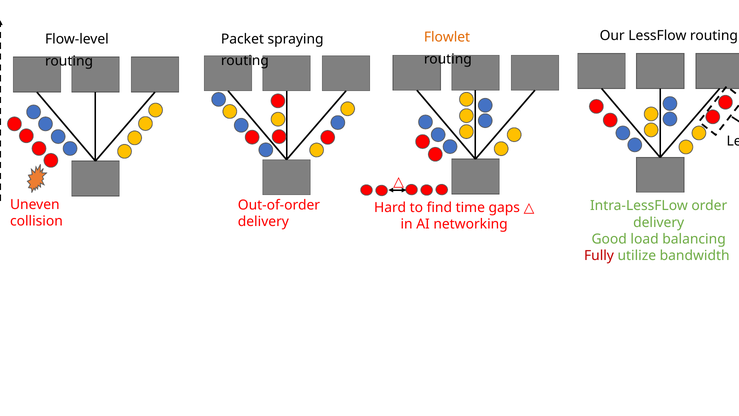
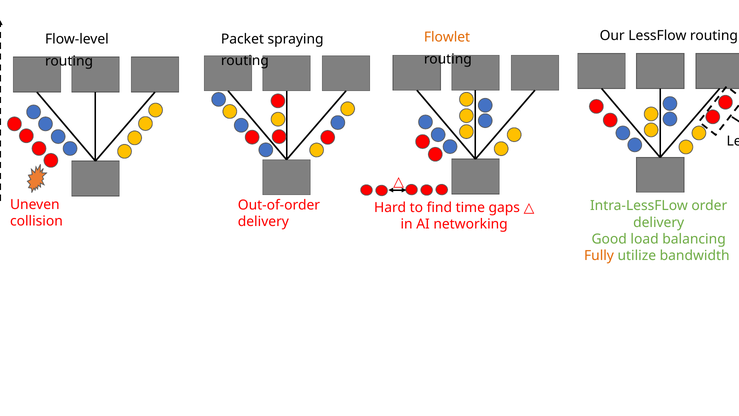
Fully colour: red -> orange (599, 256)
